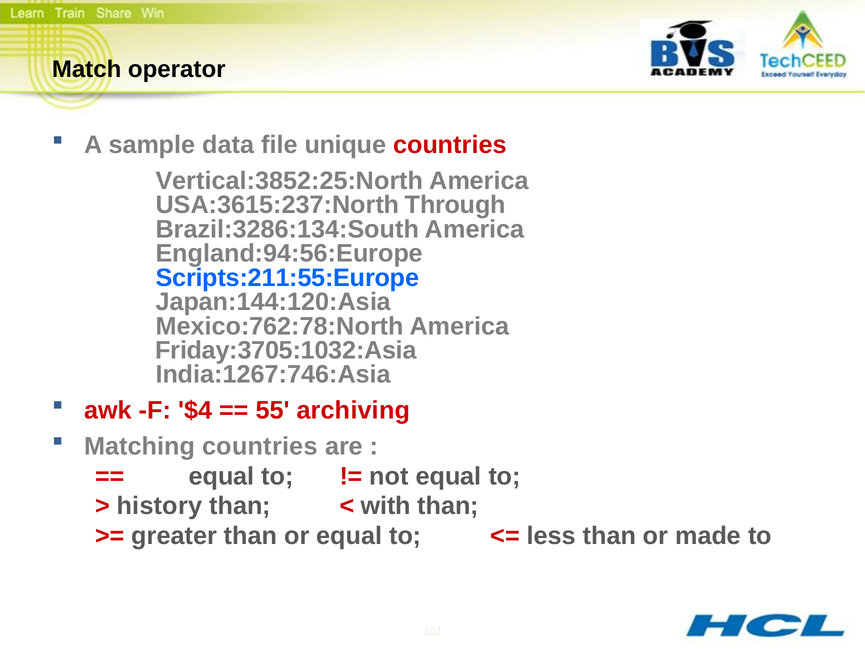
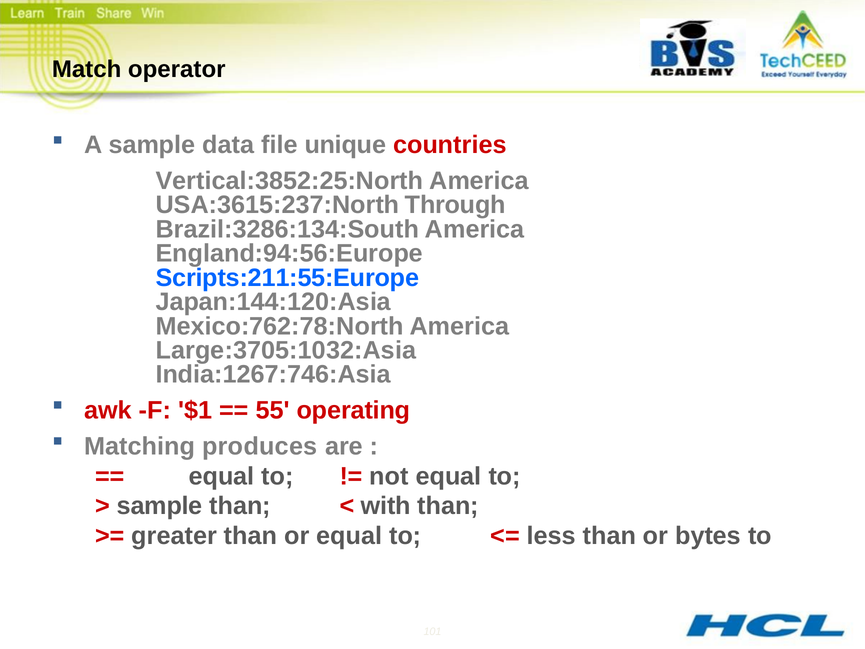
Friday:3705:1032:Asia: Friday:3705:1032:Asia -> Large:3705:1032:Asia (286, 350)
$4: $4 -> $1 (195, 410)
archiving: archiving -> operating (353, 410)
Matching countries: countries -> produces (260, 446)
history: history -> sample (160, 506)
made: made -> bytes (708, 536)
